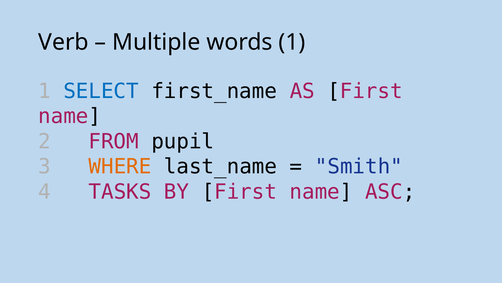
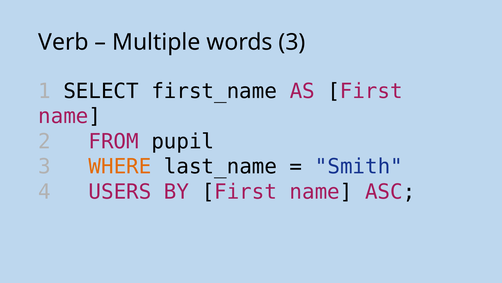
words 1: 1 -> 3 (292, 42)
SELECT colour: blue -> black (101, 91)
TASKS: TASKS -> USERS (120, 191)
